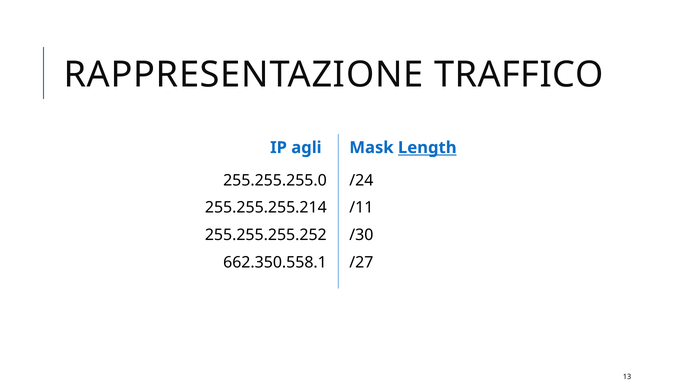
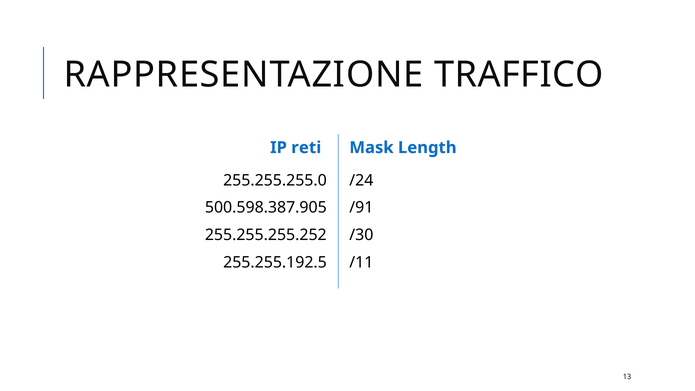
agli: agli -> reti (306, 148)
Length underline: present -> none (427, 148)
255.255.255.214: 255.255.255.214 -> 500.598.387.905 (266, 208)
/11: /11 -> /91 (361, 208)
662.350.558.1: 662.350.558.1 -> 255.255.192.5 (275, 262)
/27: /27 -> /11 (361, 262)
